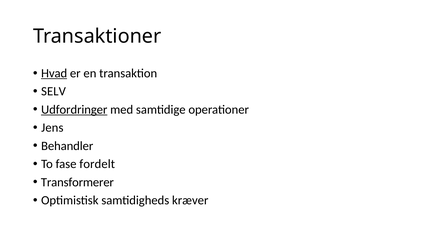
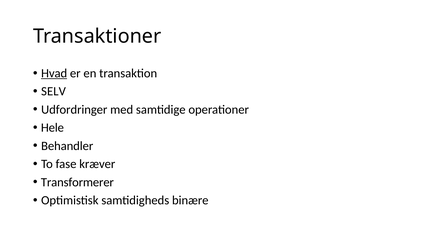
Udfordringer underline: present -> none (74, 109)
Jens: Jens -> Hele (52, 128)
fordelt: fordelt -> kræver (97, 164)
kræver: kræver -> binære (190, 200)
